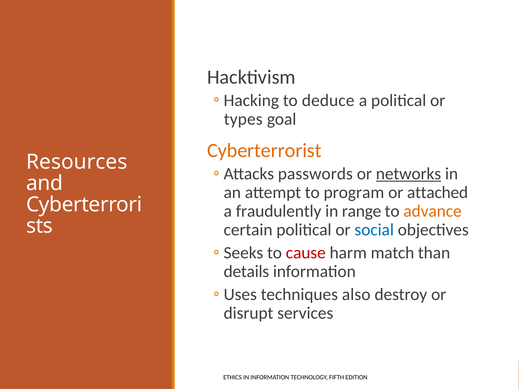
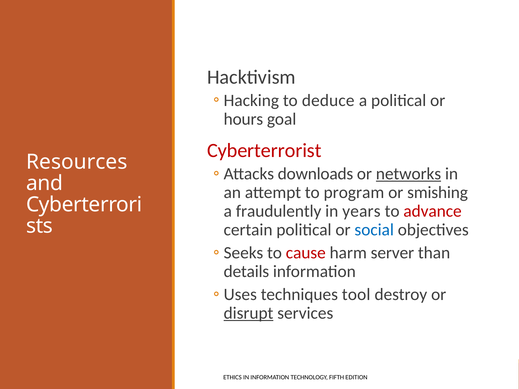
types: types -> hours (243, 119)
Cyberterrorist colour: orange -> red (264, 151)
passwords: passwords -> downloads (315, 174)
attached: attached -> smishing (438, 193)
range: range -> years (361, 211)
advance colour: orange -> red (433, 211)
match: match -> server (392, 253)
also: also -> tool (356, 295)
disrupt underline: none -> present (249, 313)
